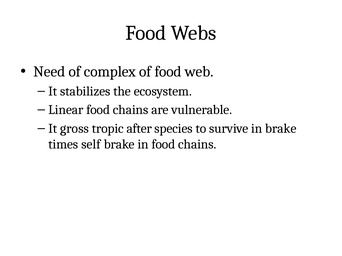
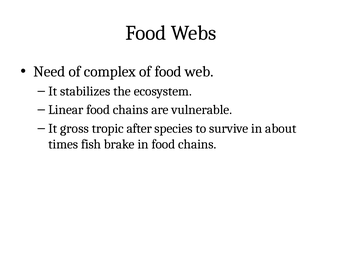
in brake: brake -> about (281, 129)
self: self -> fish (91, 145)
